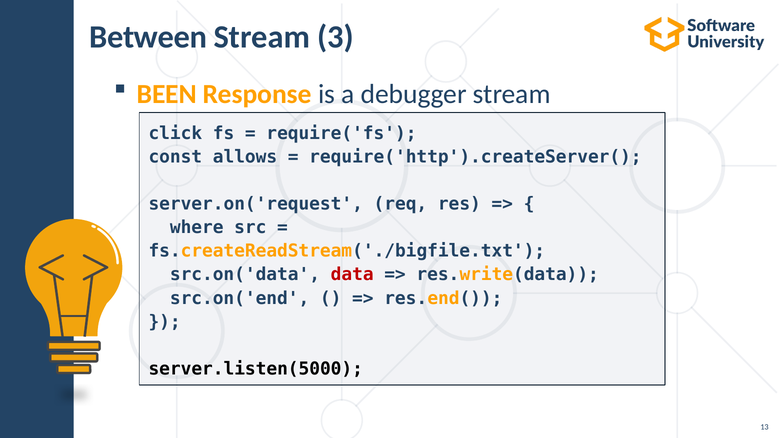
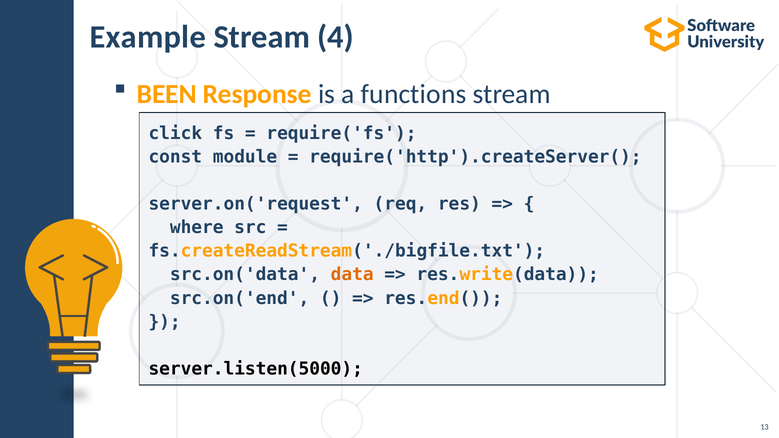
Between: Between -> Example (148, 37)
3: 3 -> 4 (336, 37)
debugger: debugger -> functions (414, 94)
allows: allows -> module (245, 157)
data colour: red -> orange (352, 275)
